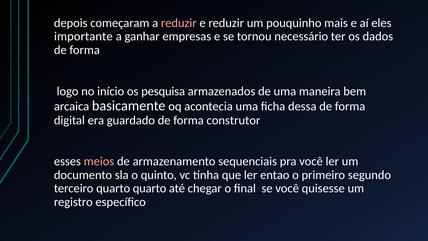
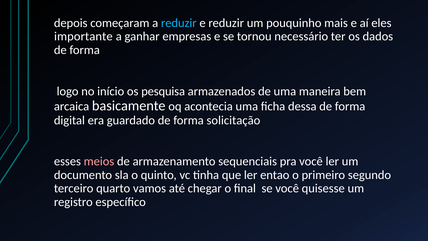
reduzir colour: pink -> light blue (179, 23)
construtor: construtor -> solicitação (233, 120)
quarto quarto: quarto -> vamos (150, 188)
